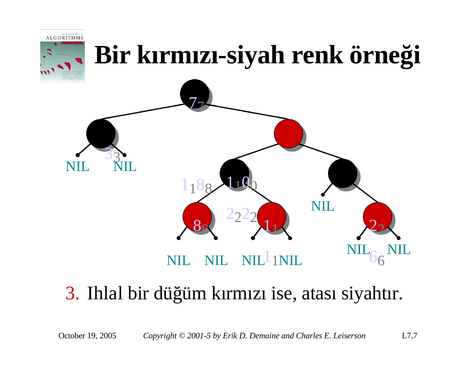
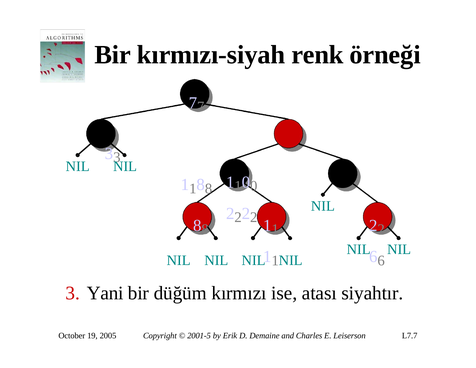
Ihlal: Ihlal -> Yani (105, 293)
